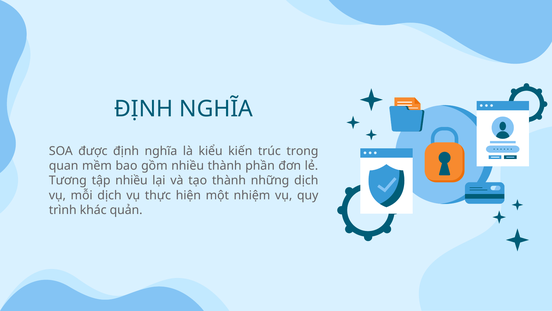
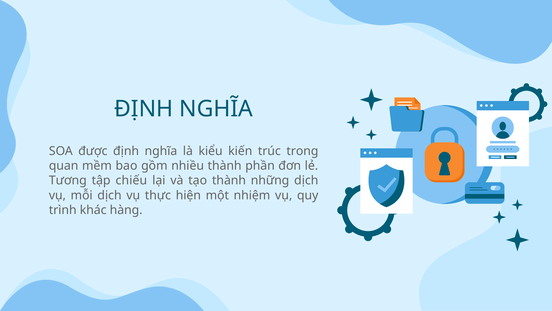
tập nhiều: nhiều -> chiếu (131, 180)
quản: quản -> hàng (126, 210)
